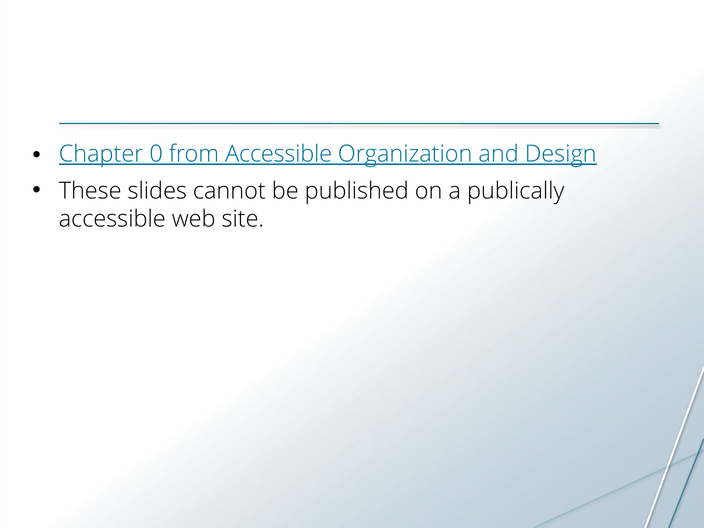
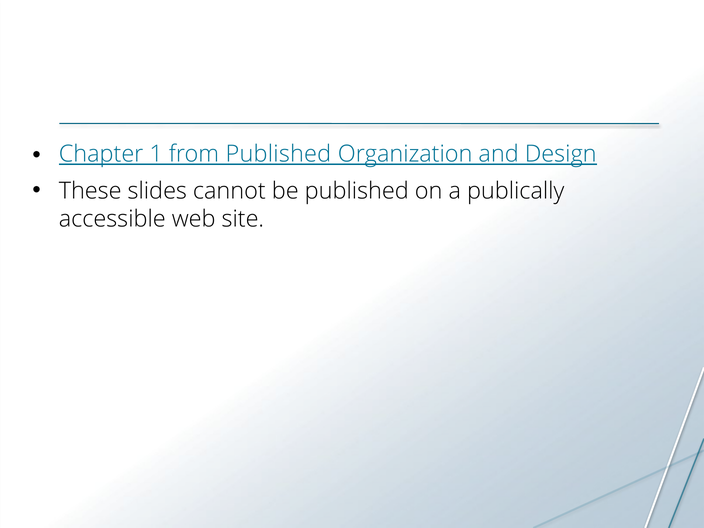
0: 0 -> 1 (156, 154)
from Accessible: Accessible -> Published (278, 154)
